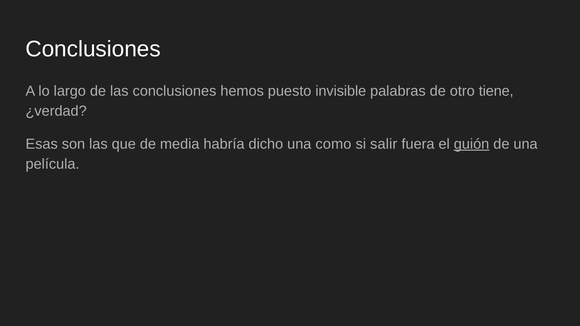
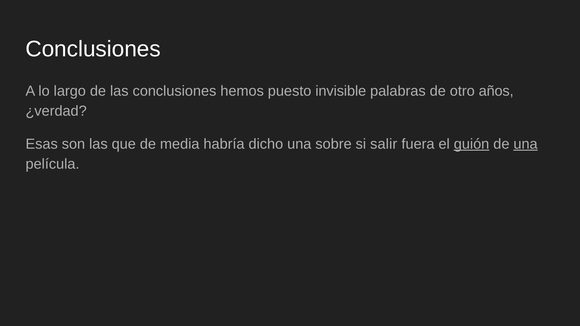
tiene: tiene -> años (496, 91)
como: como -> sobre (334, 144)
una underline: none -> present (526, 144)
